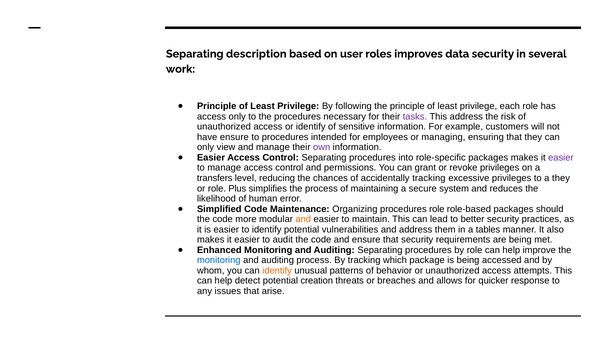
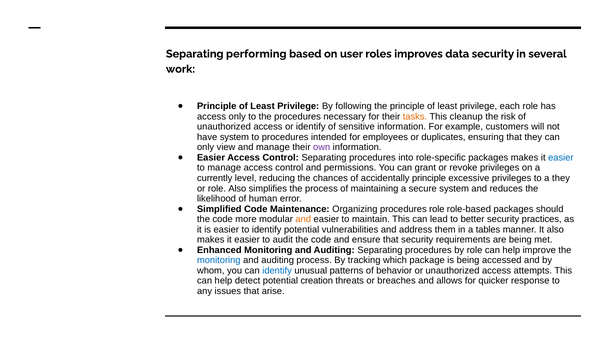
description: description -> performing (256, 54)
tasks colour: purple -> orange (415, 116)
This address: address -> cleanup (466, 116)
have ensure: ensure -> system (234, 137)
managing: managing -> duplicates (443, 137)
easier colour: purple -> blue (561, 157)
transfers: transfers -> currently (215, 178)
accidentally tracking: tracking -> principle (429, 178)
role Plus: Plus -> Also (237, 188)
identify colour: orange -> blue (277, 270)
